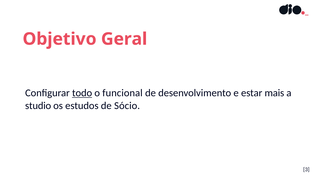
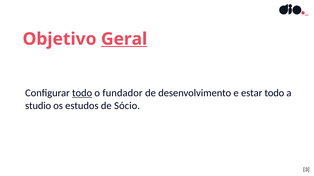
Geral underline: none -> present (124, 39)
funcional: funcional -> fundador (123, 93)
estar mais: mais -> todo (274, 93)
